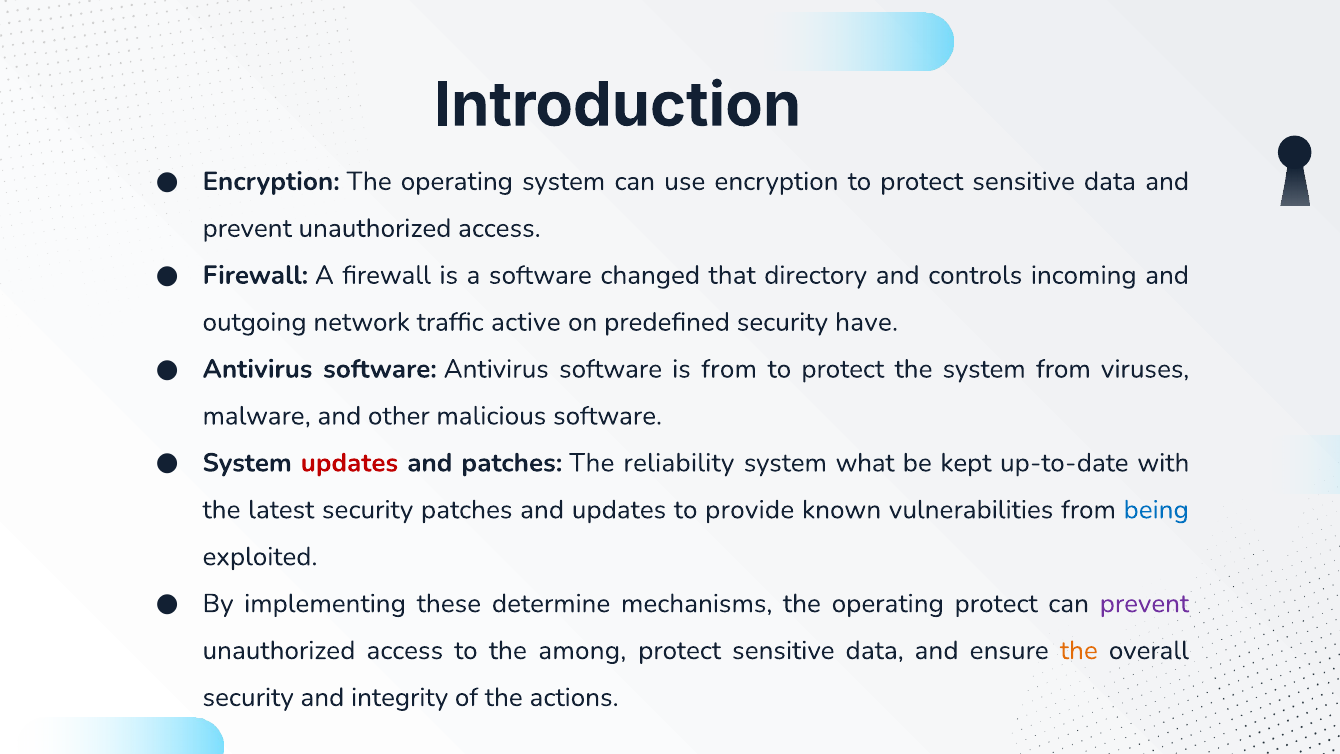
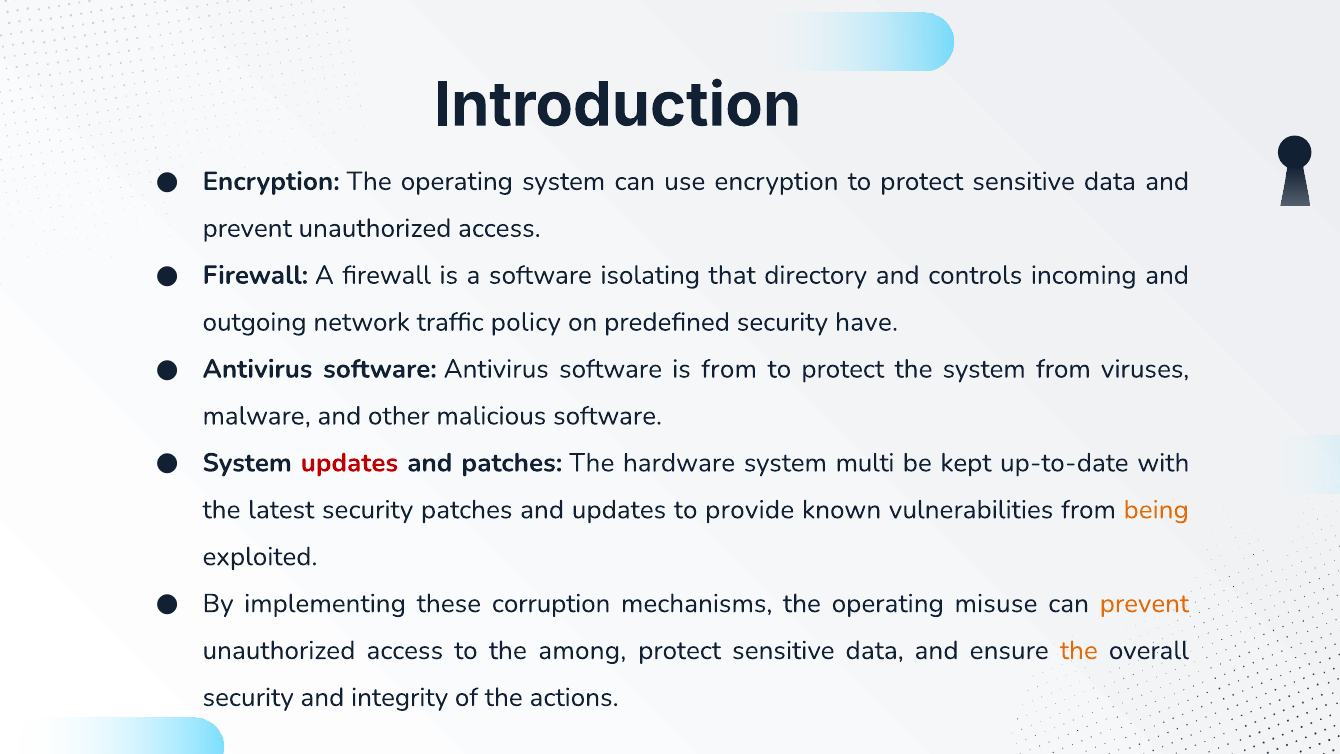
changed: changed -> isolating (650, 275)
active: active -> policy (526, 322)
reliability: reliability -> hardware (679, 463)
what: what -> multi (865, 463)
being colour: blue -> orange (1156, 510)
determine: determine -> corruption (551, 603)
operating protect: protect -> misuse (996, 603)
prevent colour: purple -> orange (1144, 603)
